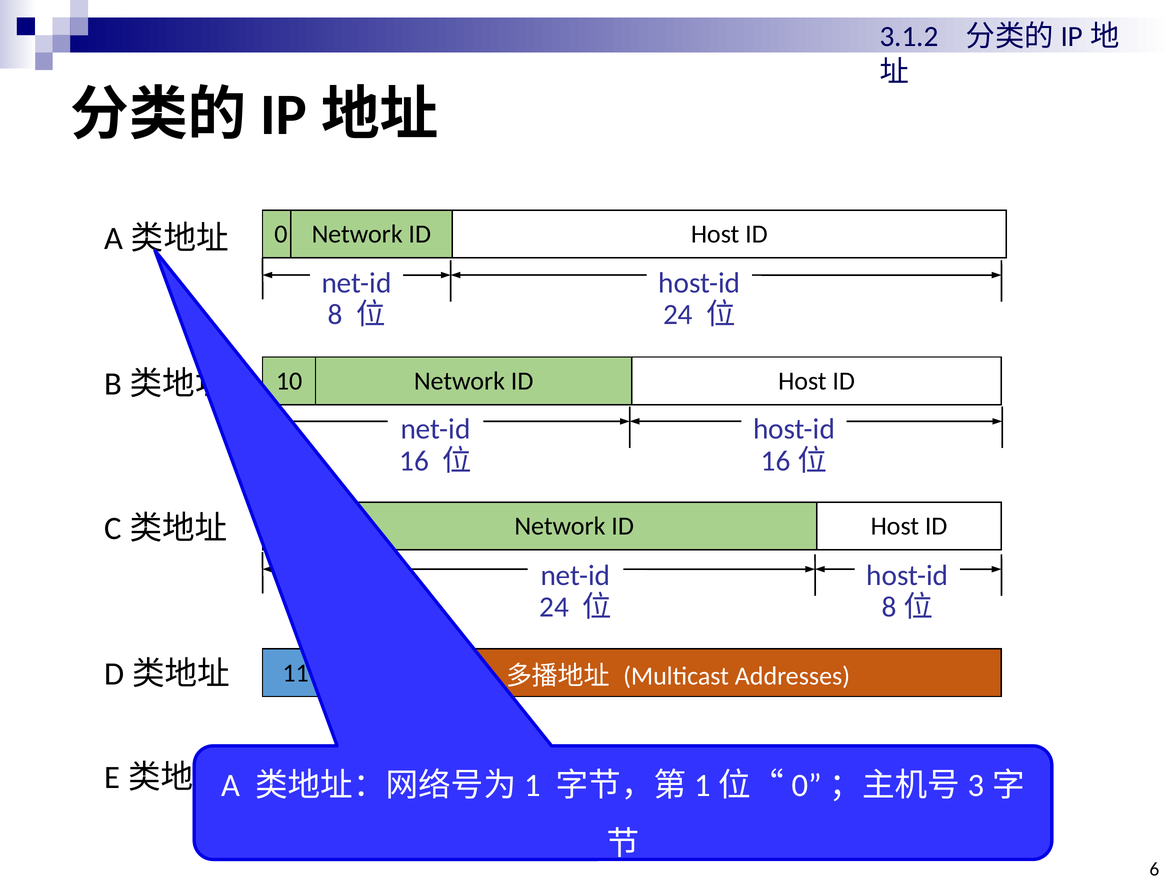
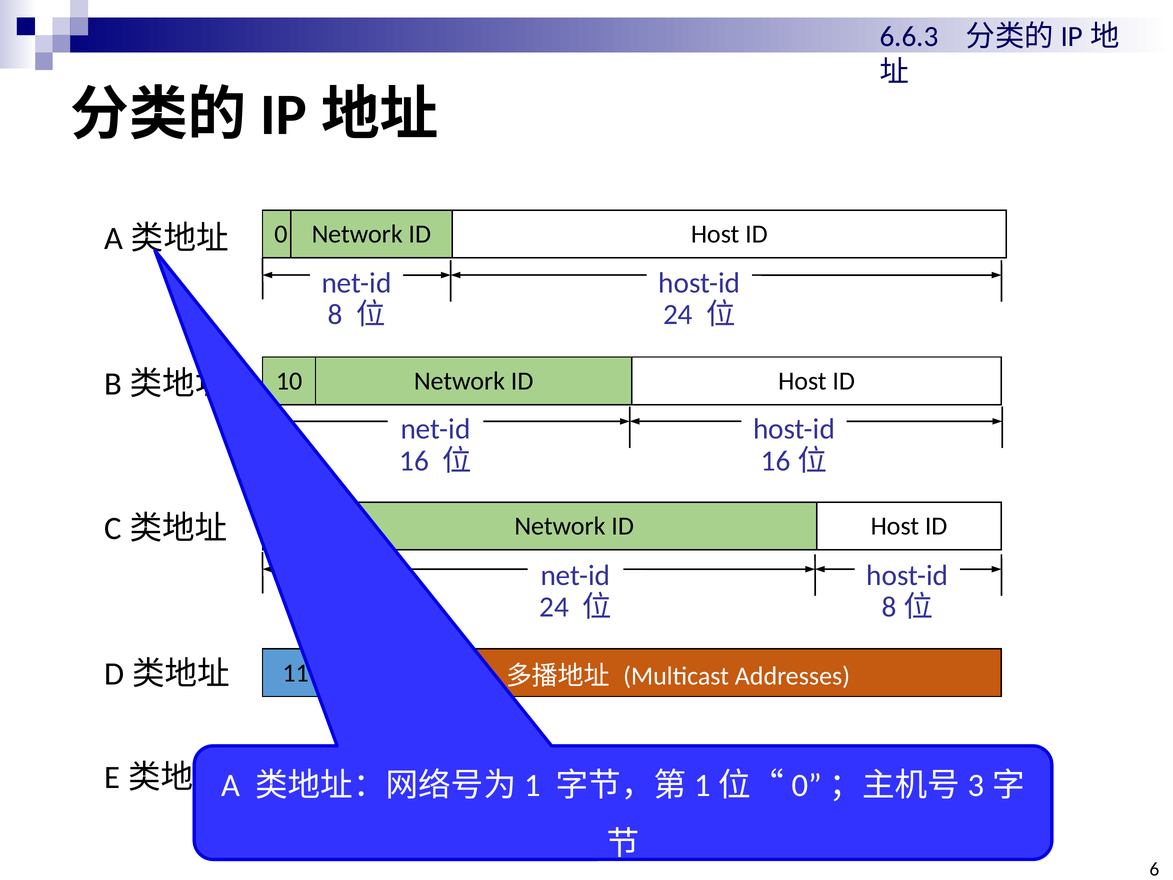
3.1.2: 3.1.2 -> 6.6.3 (909, 37)
